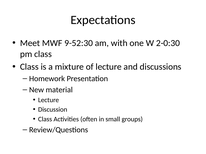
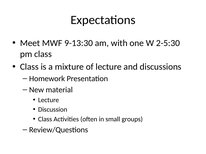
9-52:30: 9-52:30 -> 9-13:30 (79, 43)
2-0:30: 2-0:30 -> 2-5:30 (168, 43)
